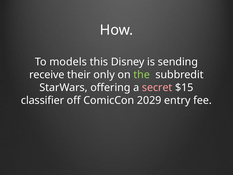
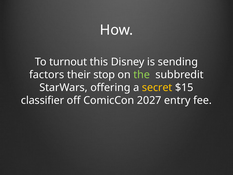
models: models -> turnout (68, 62)
receive: receive -> factors (47, 75)
only: only -> stop (104, 75)
secret colour: pink -> yellow (157, 87)
2029: 2029 -> 2027 (149, 100)
